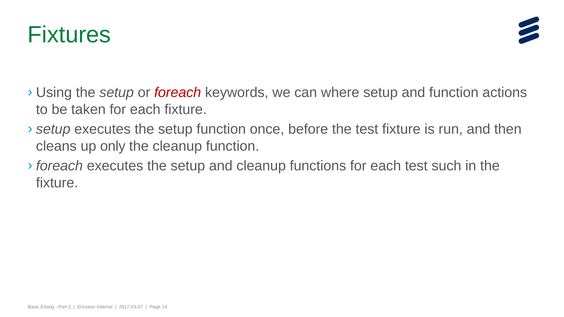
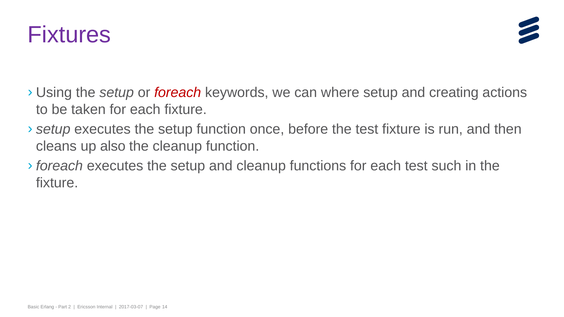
Fixtures colour: green -> purple (69, 35)
and function: function -> creating (454, 93)
only: only -> also (113, 146)
